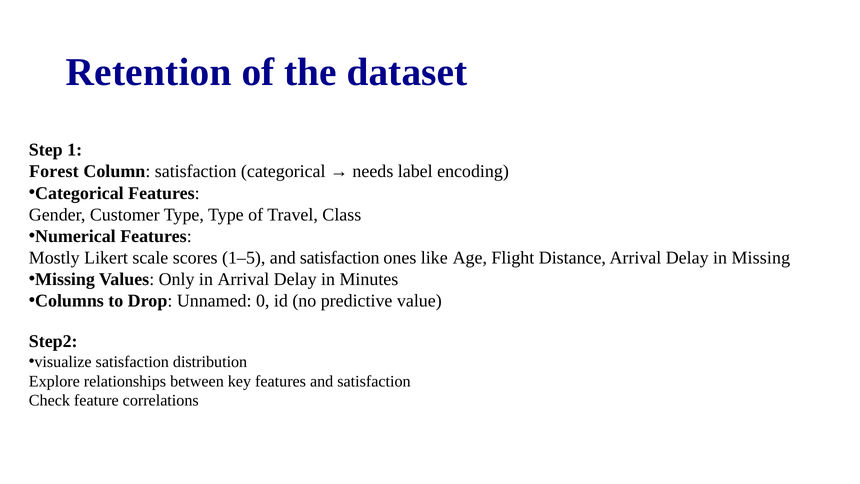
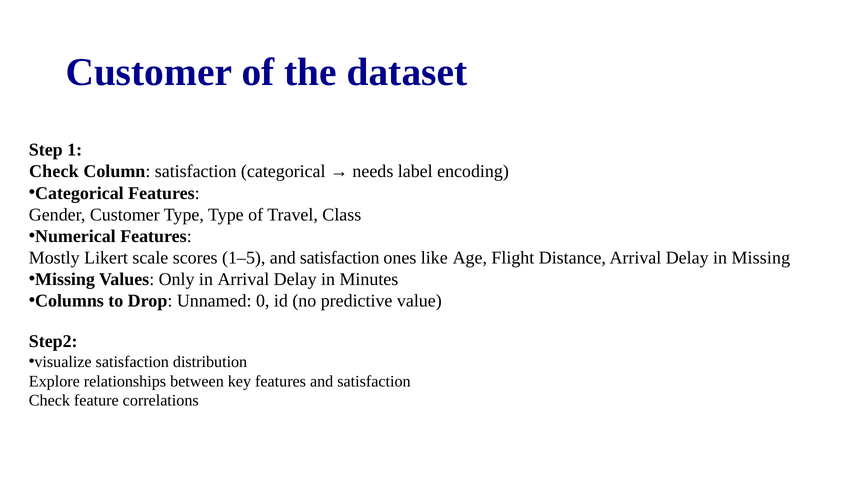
Retention: Retention -> Customer (149, 72)
Forest: Forest -> Check (54, 171)
